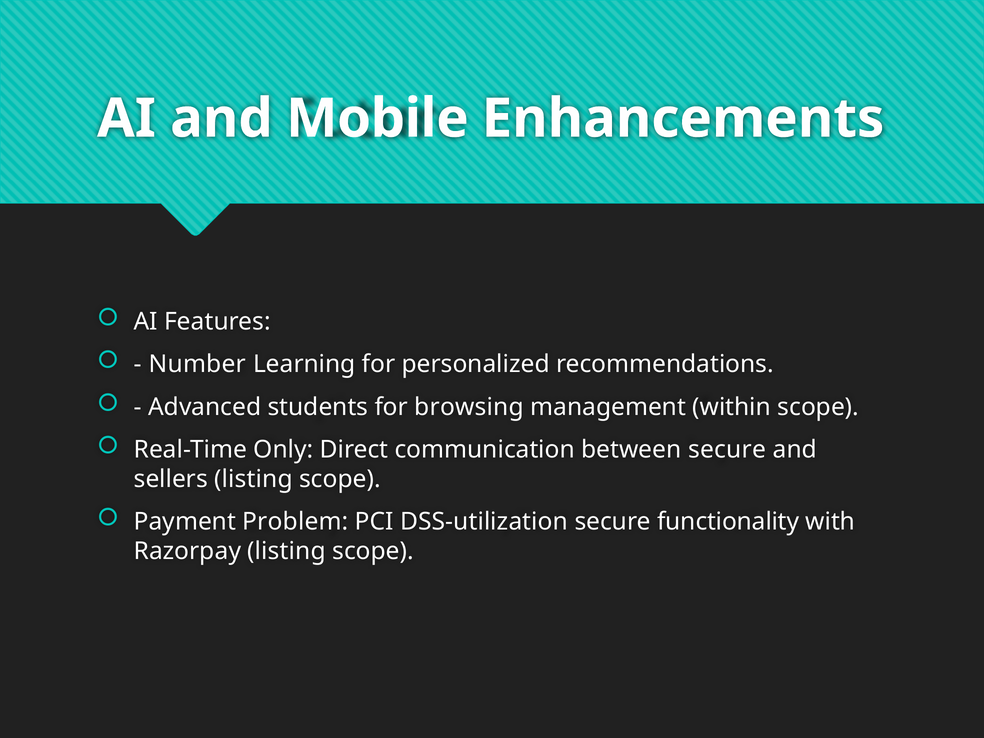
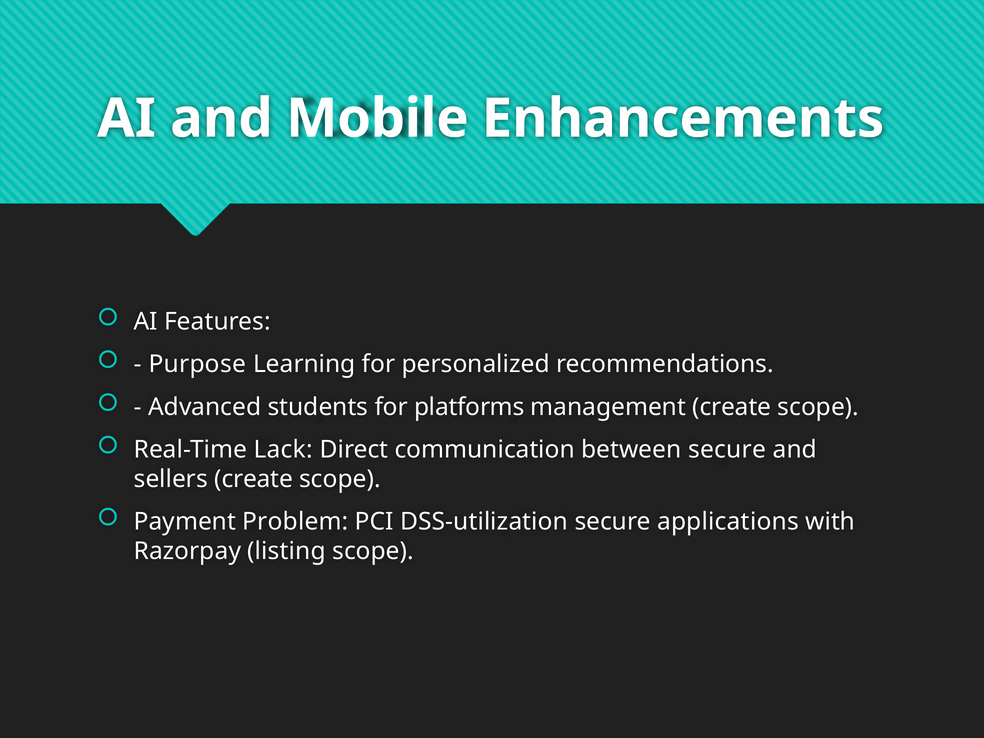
Number: Number -> Purpose (197, 364)
browsing: browsing -> platforms (469, 407)
management within: within -> create (732, 407)
Only: Only -> Lack (283, 450)
sellers listing: listing -> create (254, 479)
functionality: functionality -> applications (728, 522)
